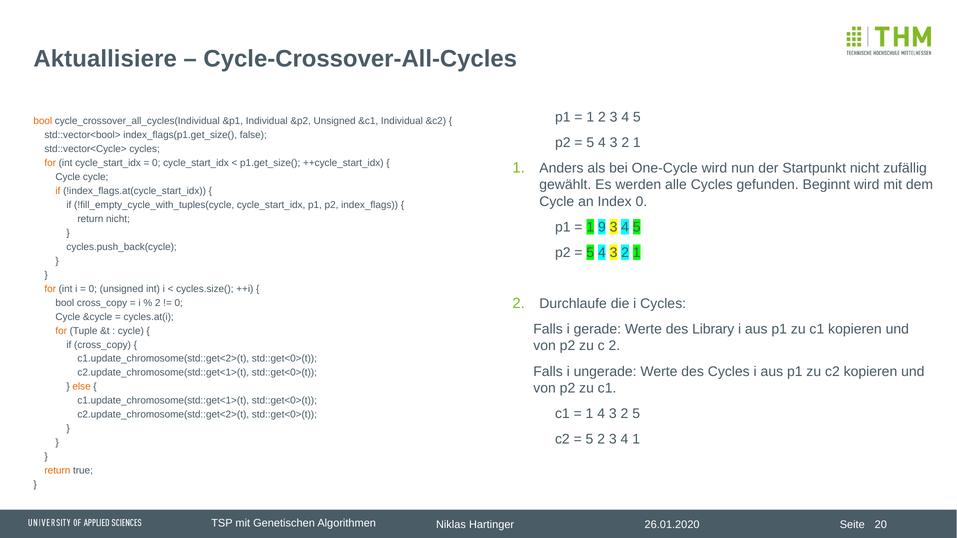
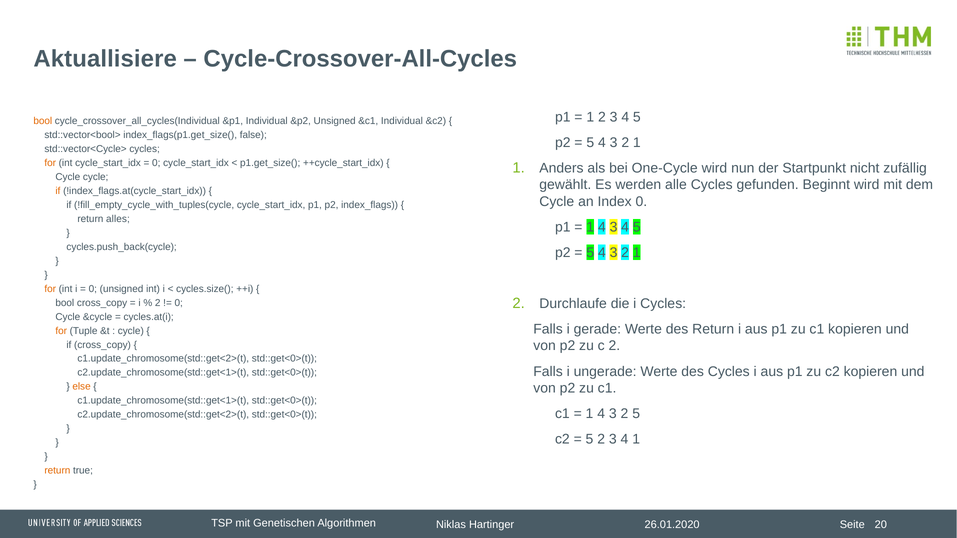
return nicht: nicht -> alles (118, 219)
9: 9 -> 4 (602, 227)
des Library: Library -> Return (713, 329)
